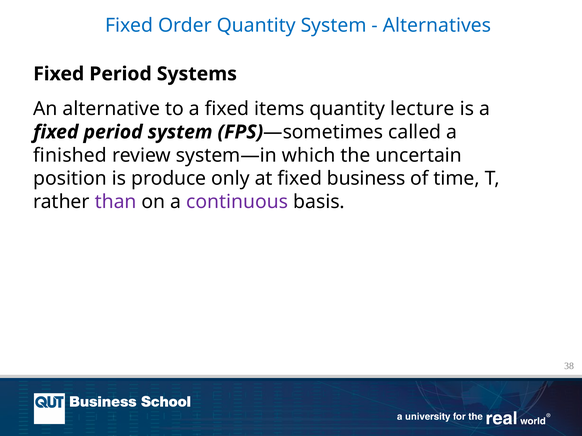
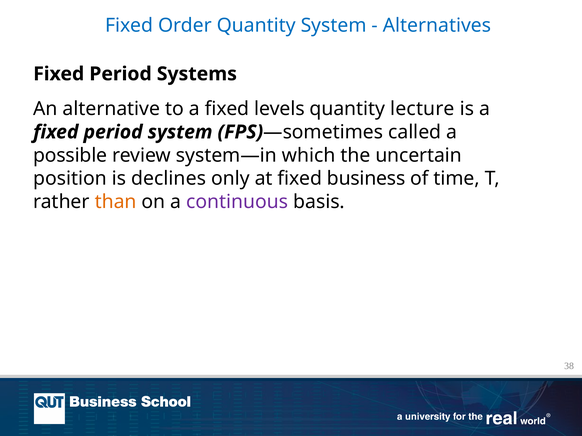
items: items -> levels (279, 109)
finished: finished -> possible (70, 155)
produce: produce -> declines (169, 179)
than colour: purple -> orange (116, 202)
